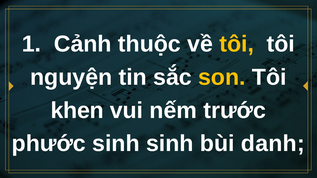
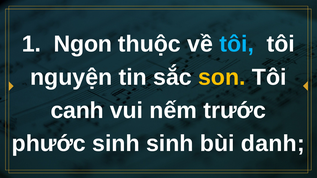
Cảnh: Cảnh -> Ngon (83, 44)
tôi colour: yellow -> light blue (237, 44)
khen: khen -> canh (77, 111)
